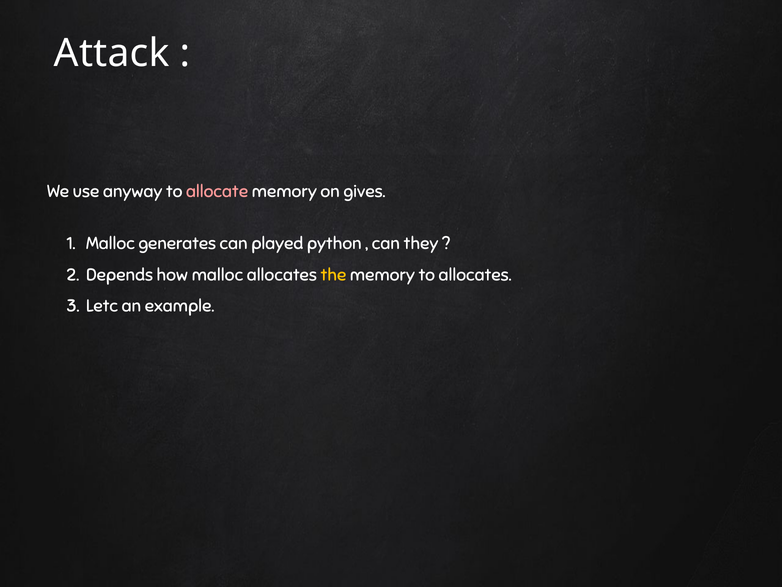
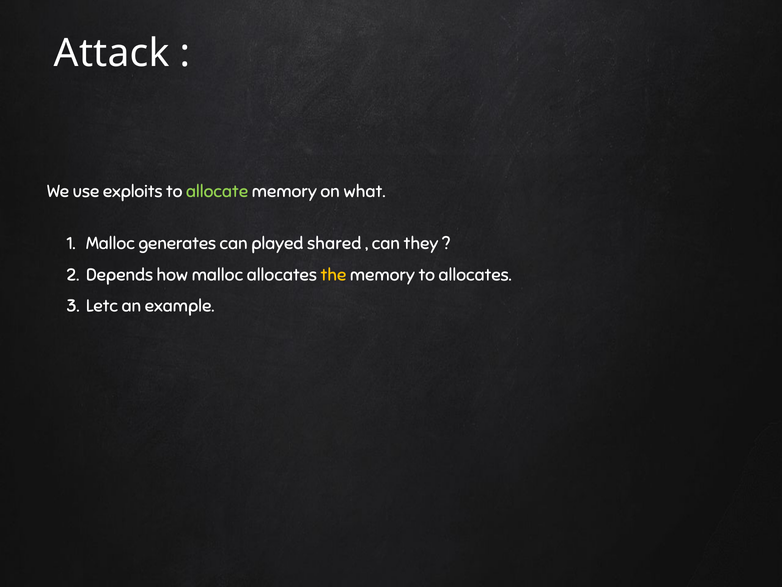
anyway: anyway -> exploits (133, 191)
allocate colour: pink -> light green (217, 191)
gives: gives -> what (364, 191)
python: python -> shared (334, 243)
